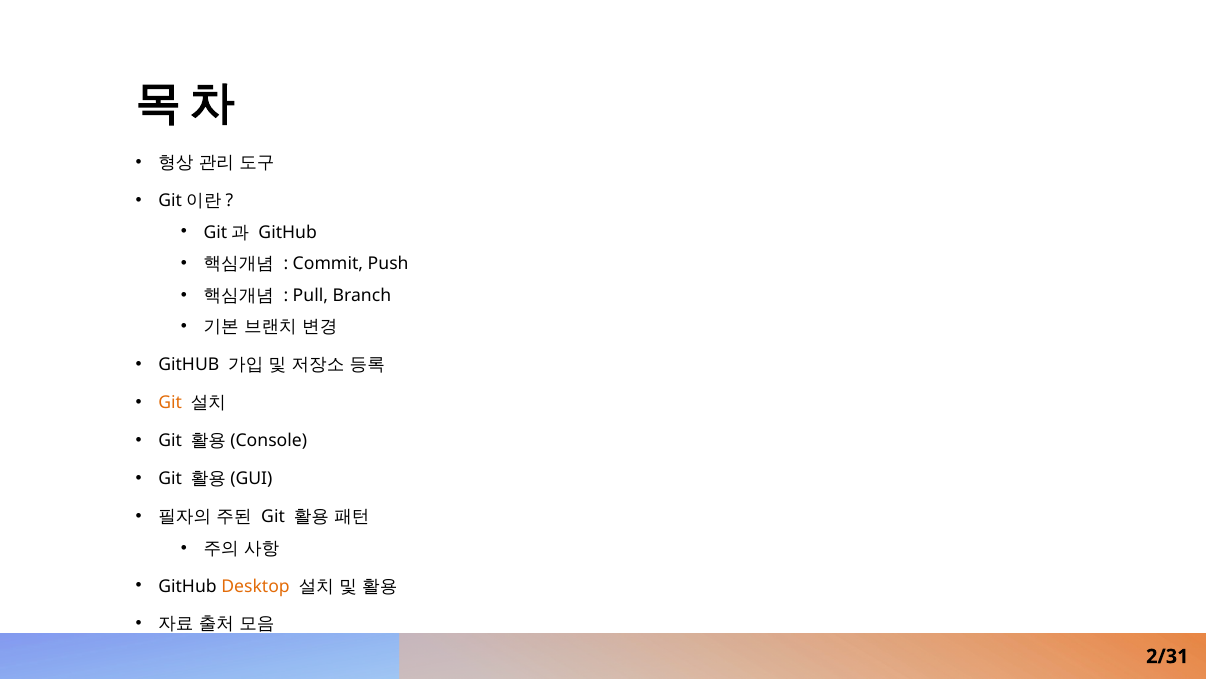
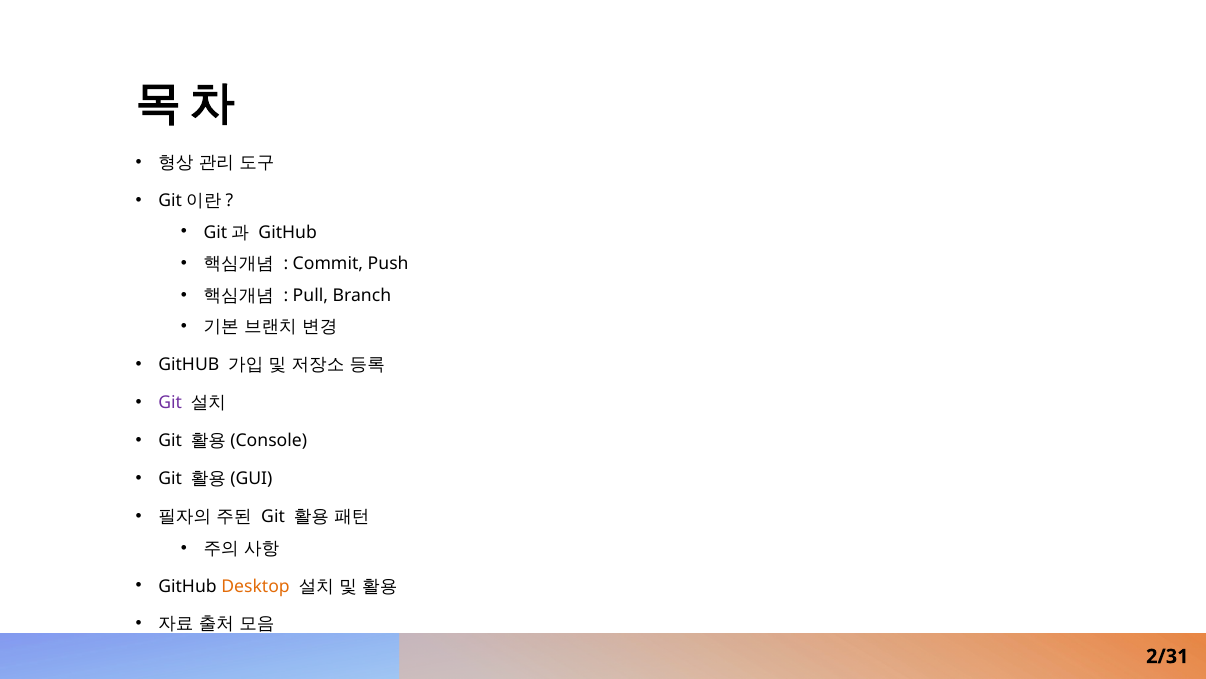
Git colour: orange -> purple (170, 403)
